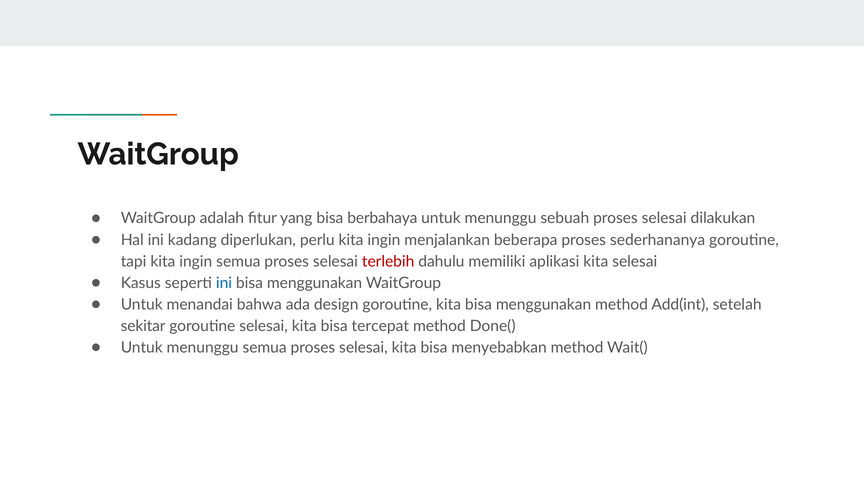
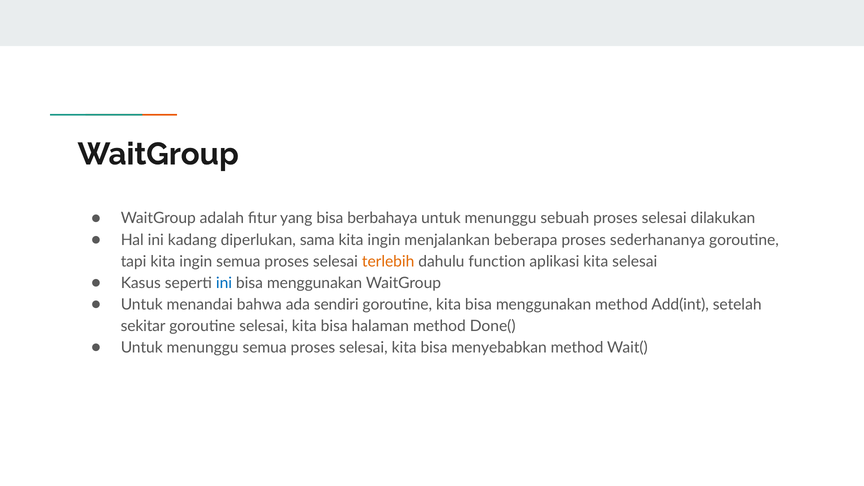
perlu: perlu -> sama (317, 240)
terlebih colour: red -> orange (388, 261)
memiliki: memiliki -> function (497, 261)
design: design -> sendiri (336, 304)
tercepat: tercepat -> halaman (380, 326)
